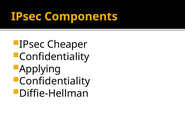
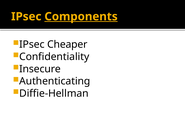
Components underline: none -> present (81, 17)
Applying: Applying -> Insecure (40, 69)
Confidentiality: Confidentiality -> Authenticating (55, 82)
